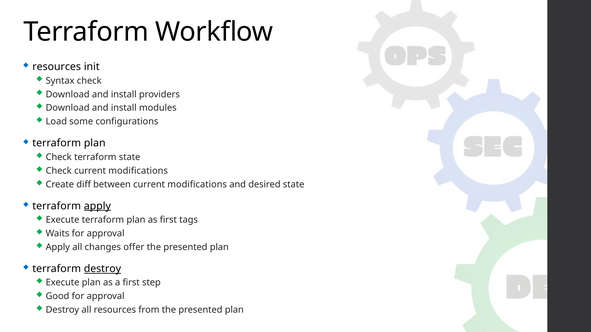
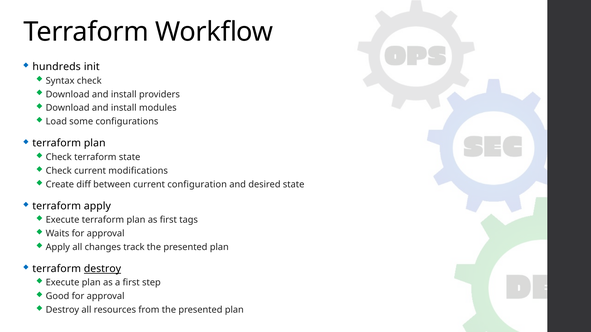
resources: resources -> hundreds (57, 67)
between current modifications: modifications -> configuration (197, 185)
apply underline: present -> none (97, 206)
offer: offer -> track (134, 247)
